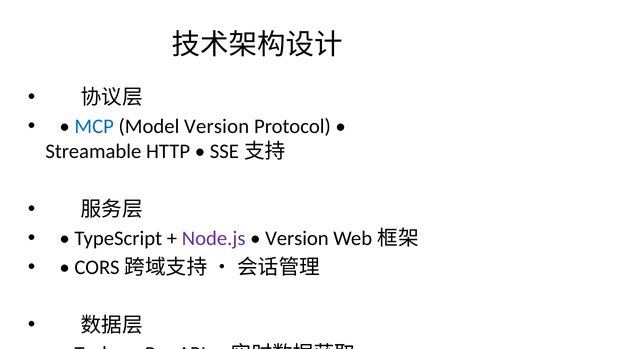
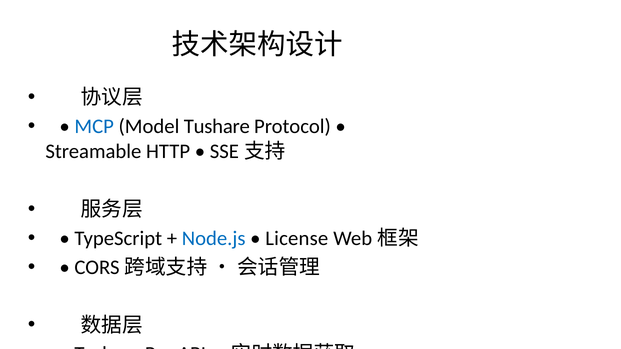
Model Version: Version -> Tushare (217, 127)
Node.js colour: purple -> blue (214, 239)
Version: Version -> License (297, 239)
